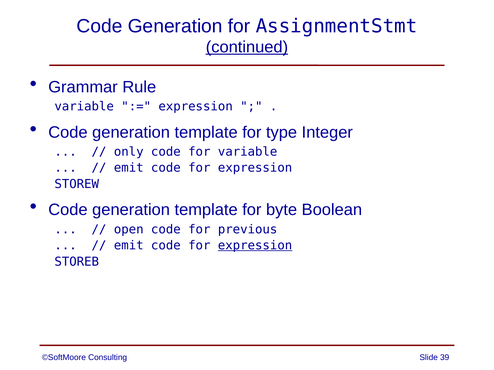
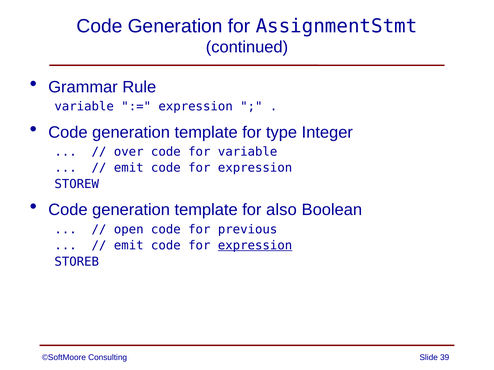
continued underline: present -> none (247, 47)
only: only -> over (129, 152)
byte: byte -> also (281, 210)
